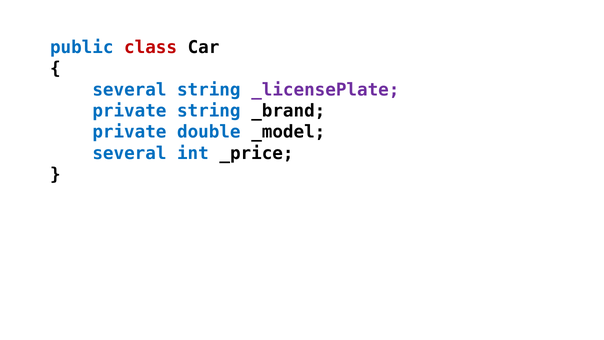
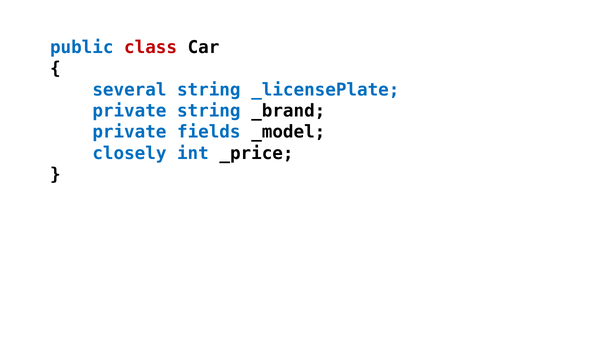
_licensePlate colour: purple -> blue (325, 90)
double: double -> fields (209, 132)
several: several -> closely (129, 153)
